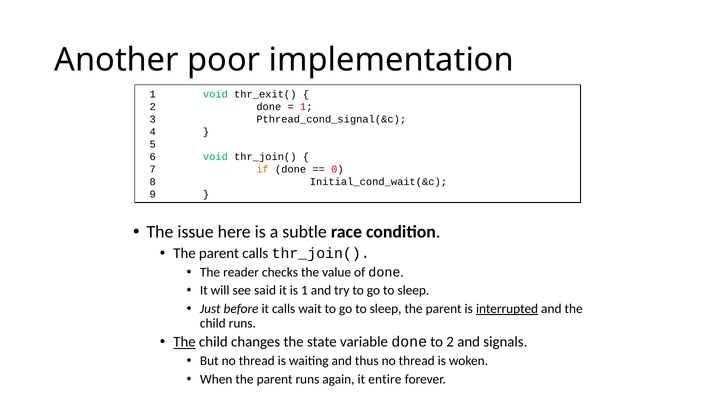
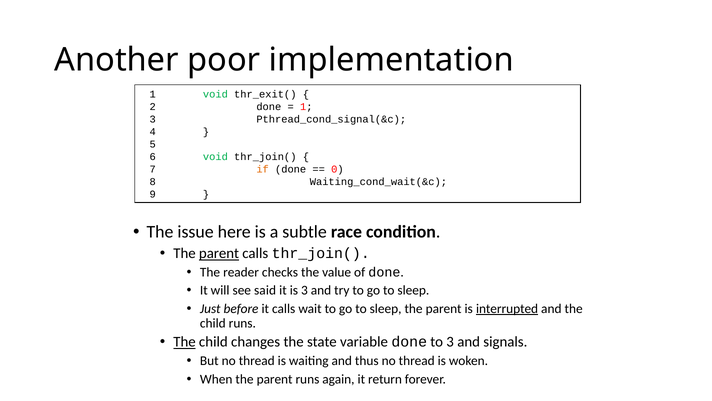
Initial_cond_wait(&c: Initial_cond_wait(&c -> Waiting_cond_wait(&c (378, 182)
parent underline: none -> present (219, 253)
is 1: 1 -> 3 (304, 290)
to 2: 2 -> 3 (450, 342)
entire: entire -> return (385, 379)
